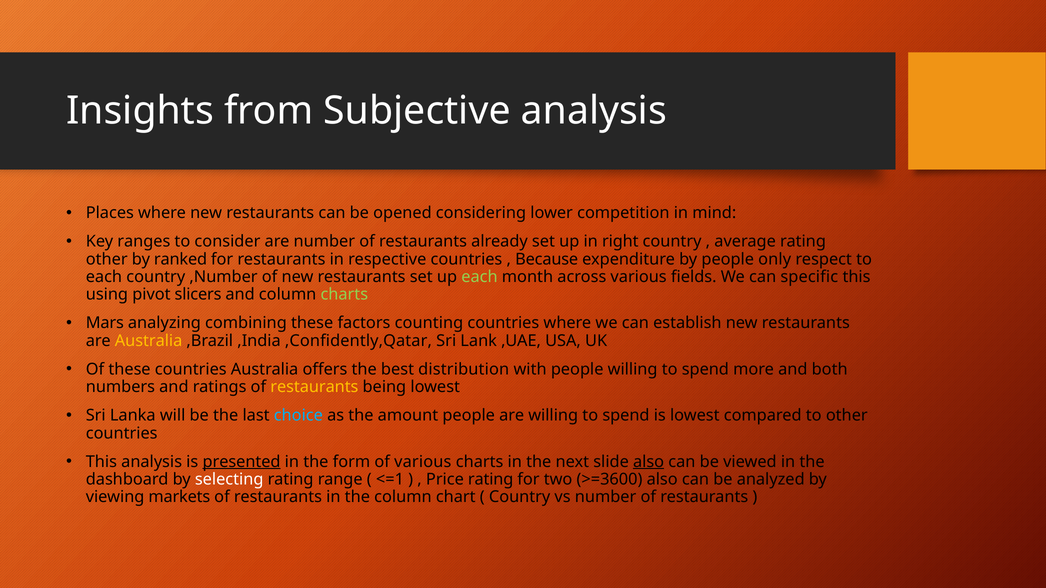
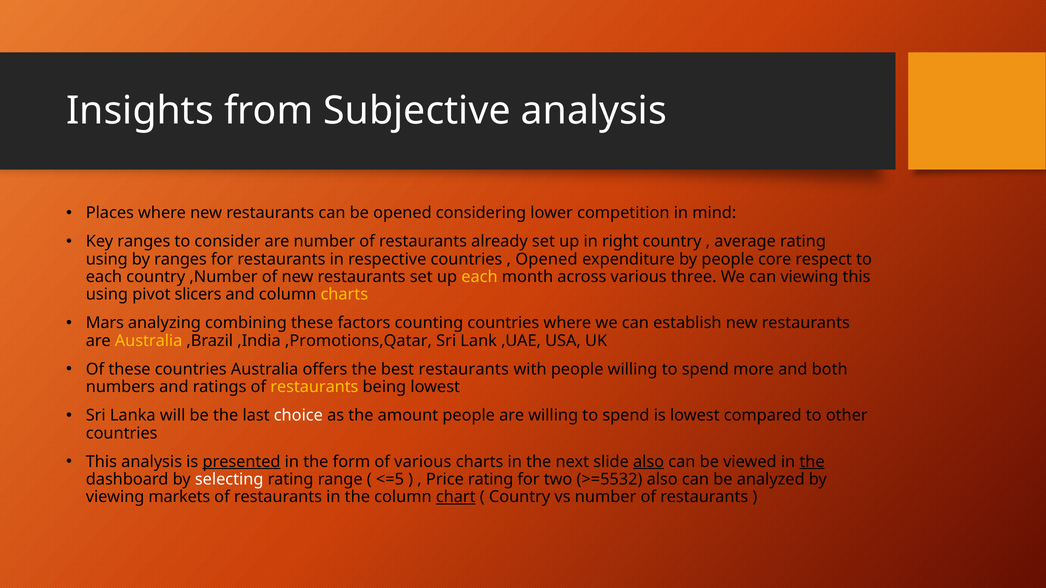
other: other -> using (107, 259)
by ranked: ranked -> ranges (180, 259)
Because: Because -> Opened (547, 259)
only: only -> core (775, 259)
each colour: light green -> yellow (480, 277)
fields: fields -> three (694, 277)
can specific: specific -> viewing (809, 277)
charts colour: light green -> yellow (344, 295)
,Confidently,Qatar: ,Confidently,Qatar -> ,Promotions,Qatar (358, 341)
best distribution: distribution -> restaurants (464, 369)
choice colour: light blue -> white (298, 416)
the underline: none -> present (812, 462)
<=1: <=1 -> <=5 (390, 480)
>=3600: >=3600 -> >=5532 (609, 480)
chart underline: none -> present (456, 497)
